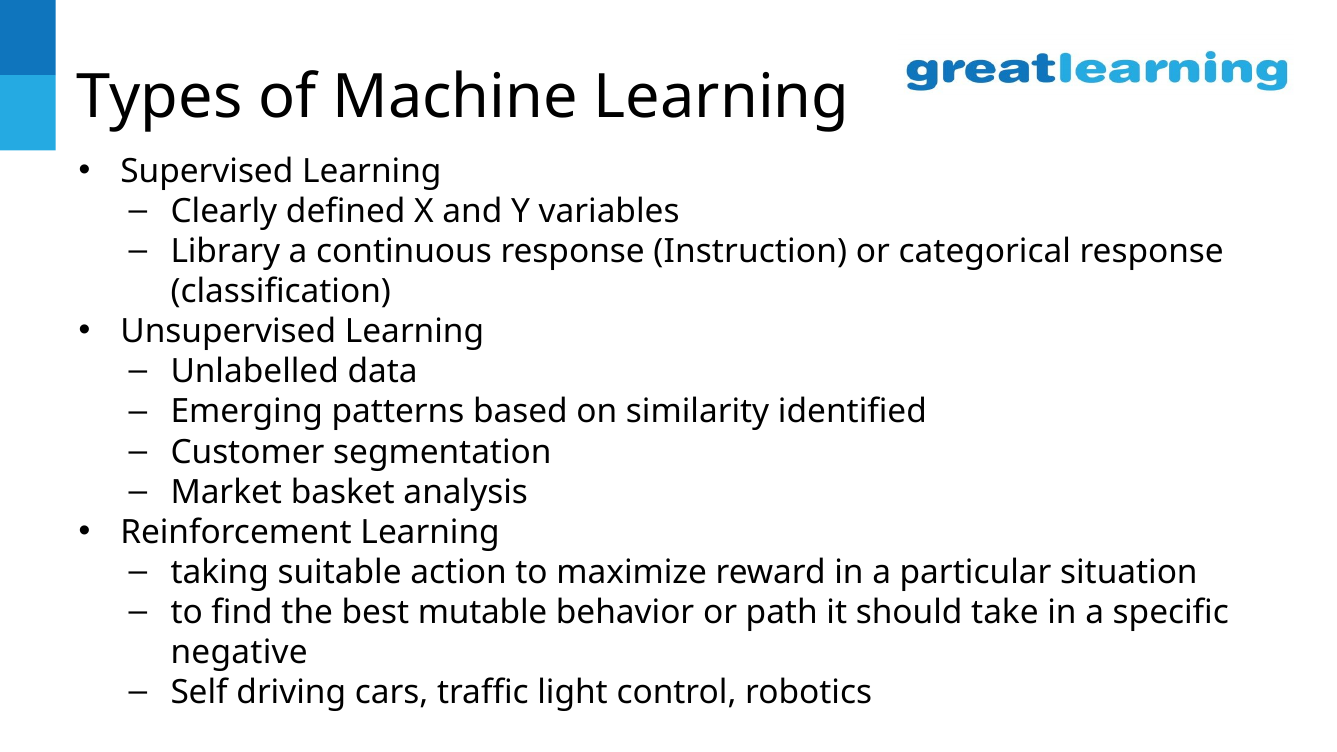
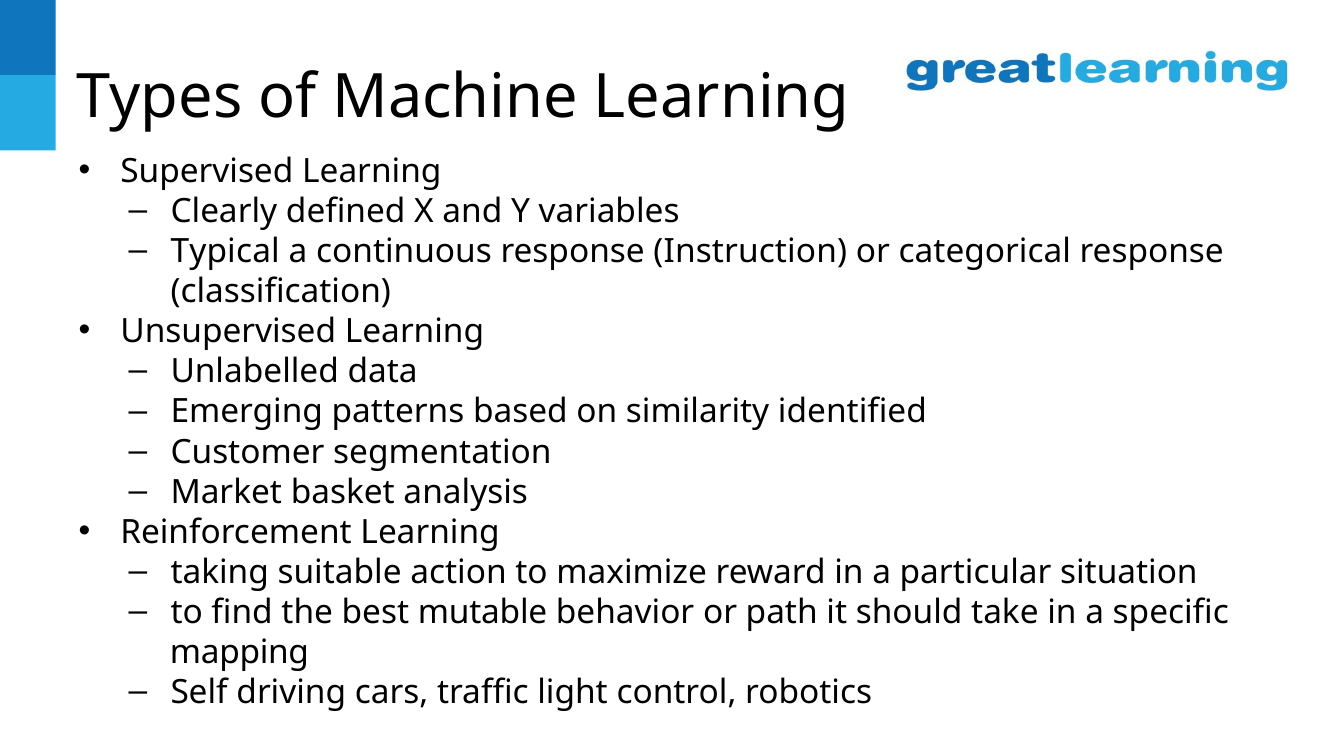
Library: Library -> Typical (225, 251)
negative: negative -> mapping (239, 653)
